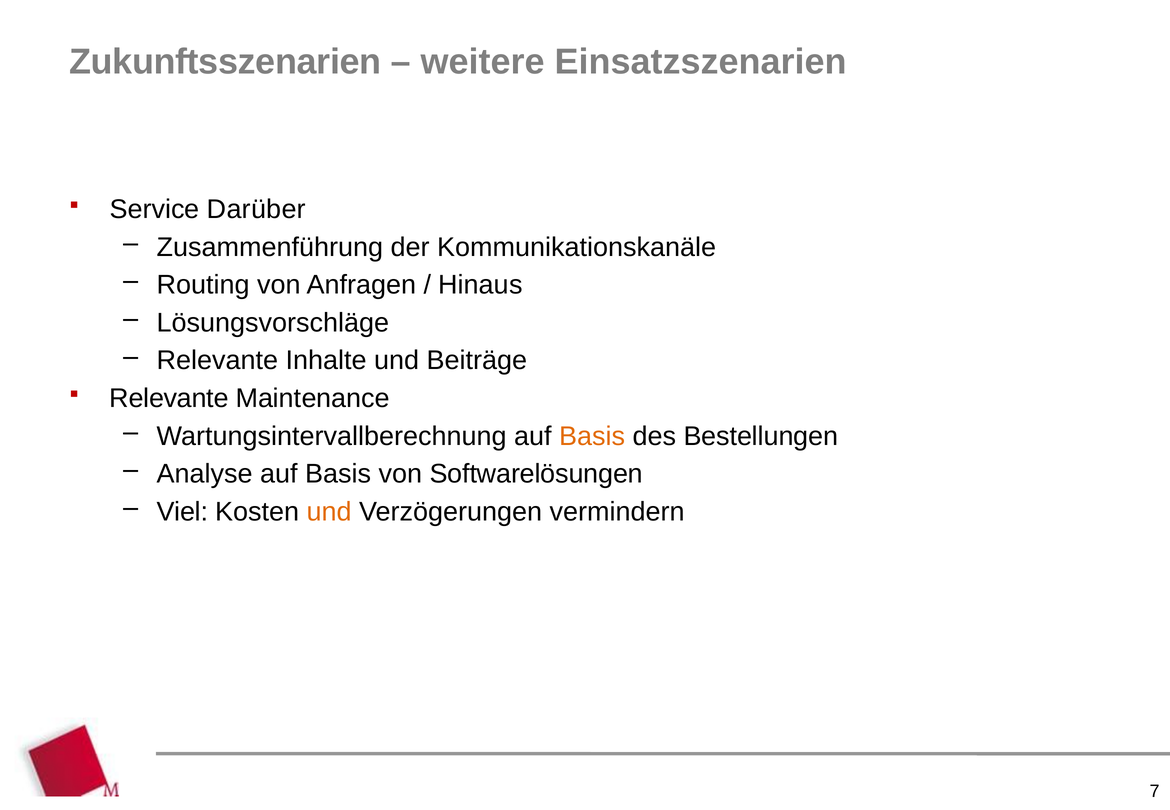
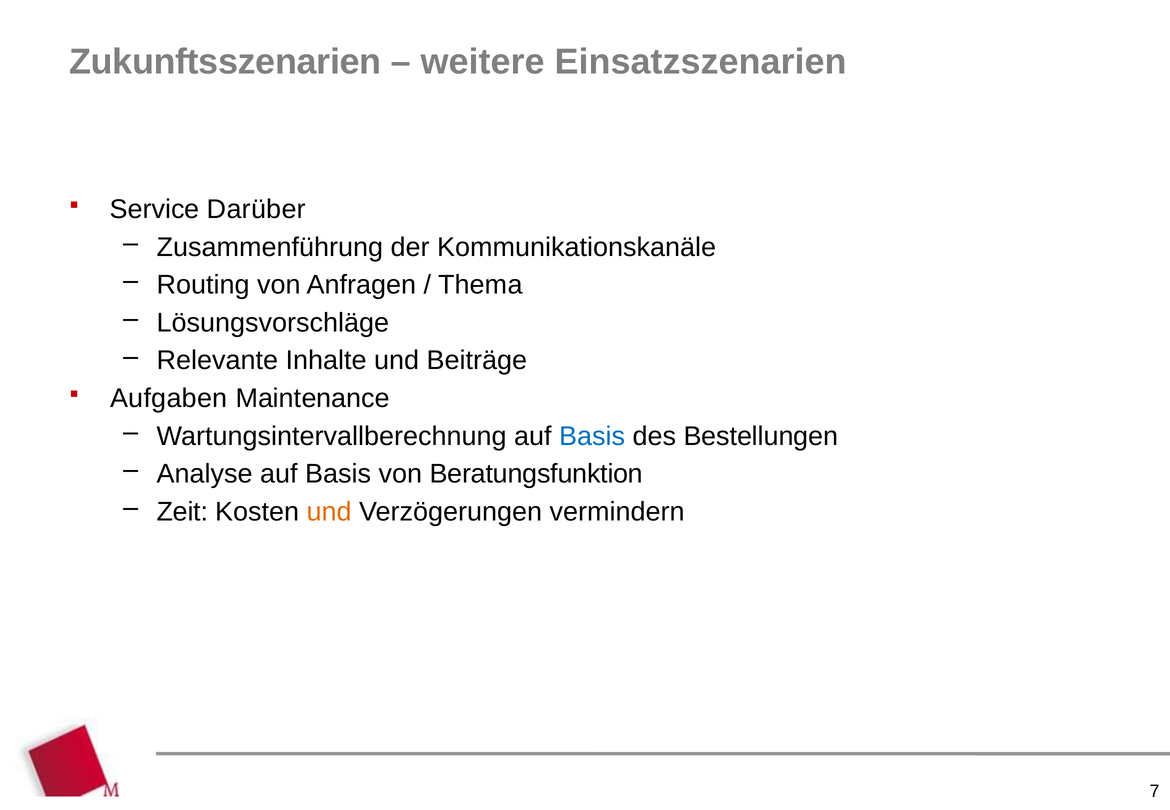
Hinaus: Hinaus -> Thema (480, 285)
Relevante: Relevante -> Aufgaben (169, 398)
Basis colour: orange -> blue (592, 436)
Softwarelösungen: Softwarelösungen -> Beratungsfunktion (536, 474)
Viel: Viel -> Zeit (182, 512)
